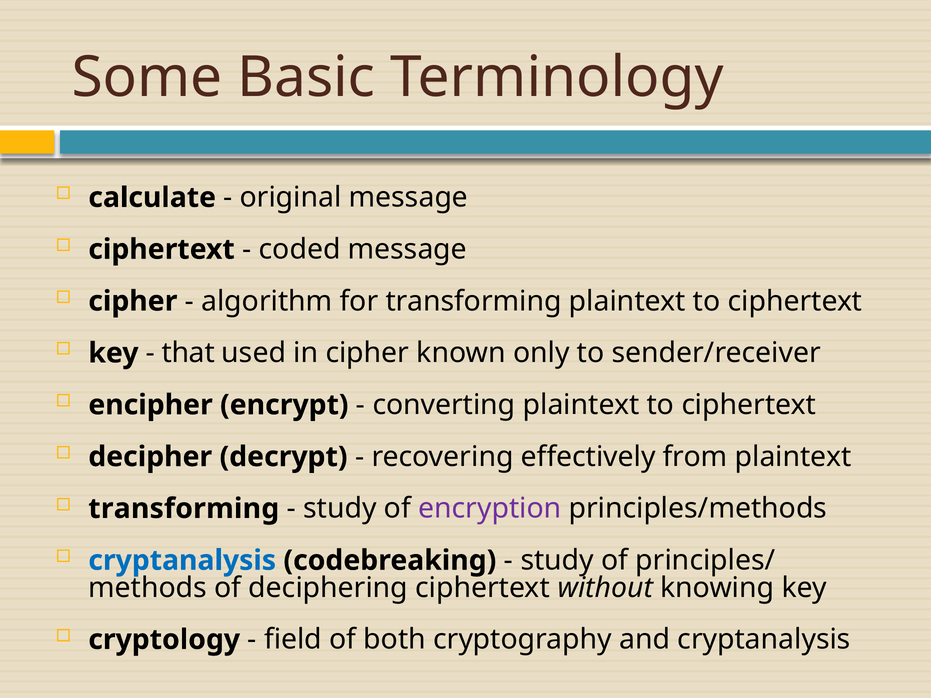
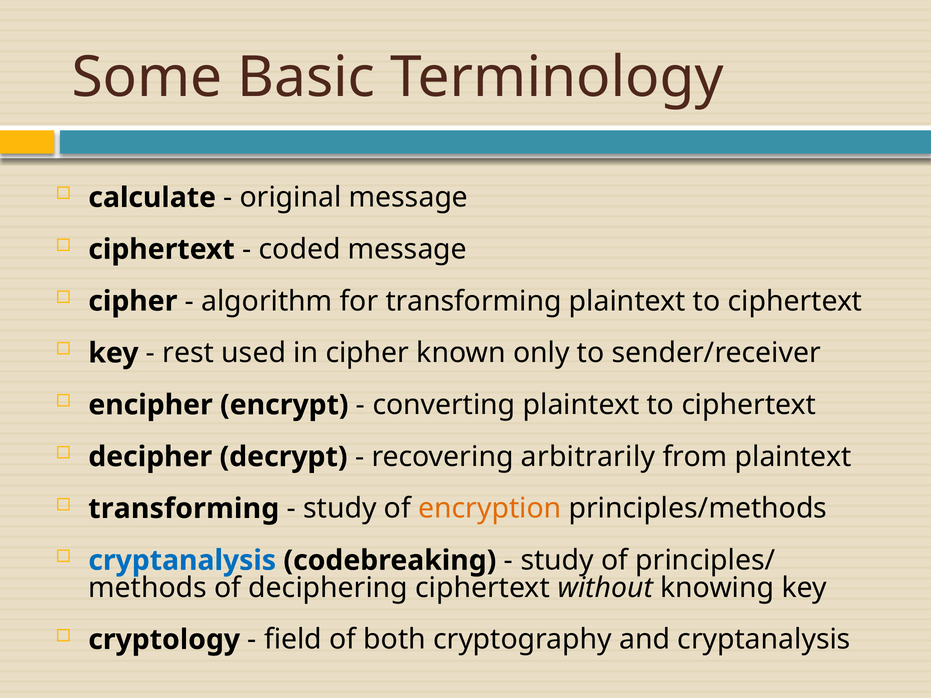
that: that -> rest (188, 353)
effectively: effectively -> arbitrarily (588, 457)
encryption colour: purple -> orange (490, 509)
